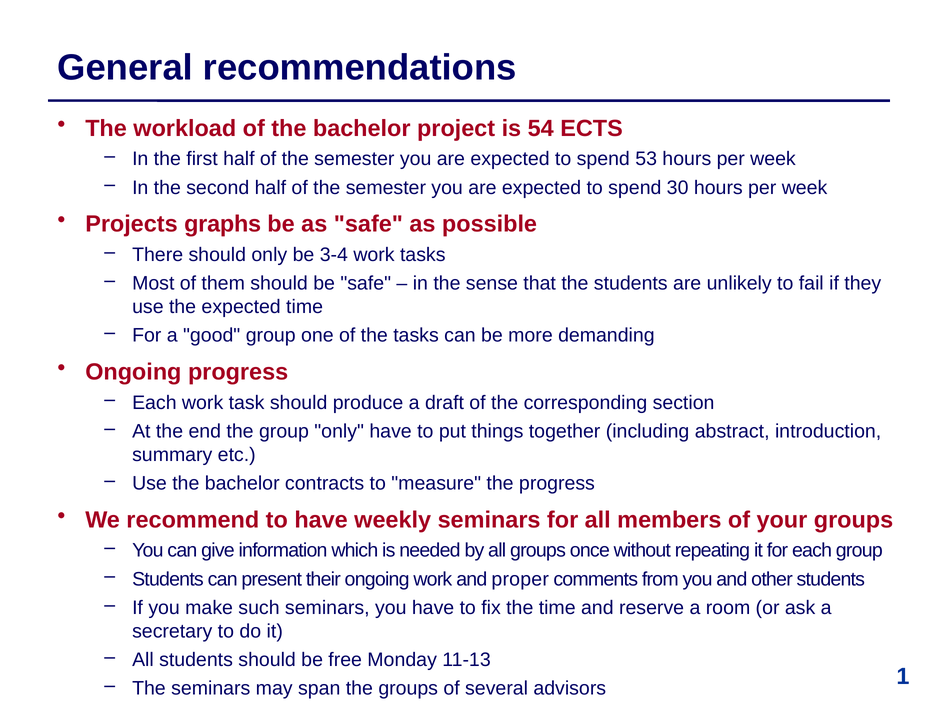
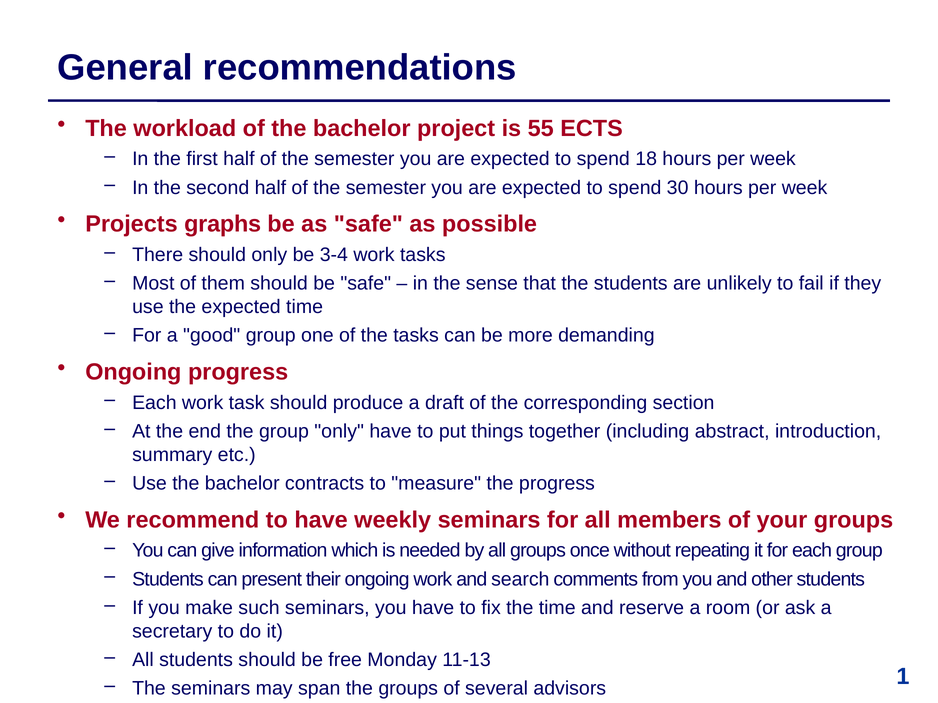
54: 54 -> 55 (541, 128)
53: 53 -> 18 (646, 159)
proper: proper -> search (520, 580)
